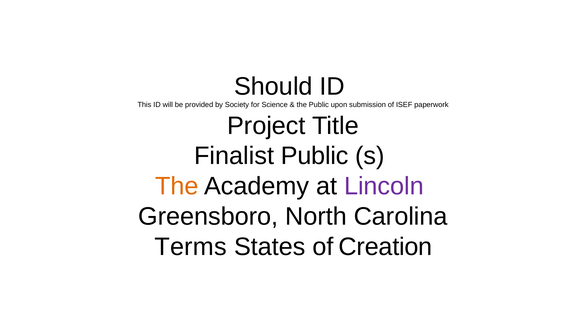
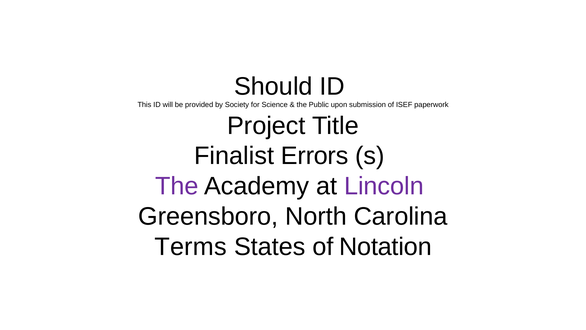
Finalist Public: Public -> Errors (315, 156)
The colour: orange -> purple (177, 186)
Creation: Creation -> Notation (385, 247)
